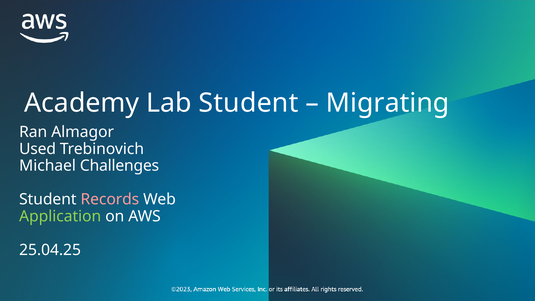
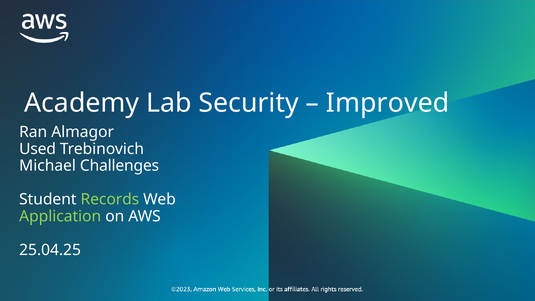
Lab Student: Student -> Security (249, 103)
Migrating: Migrating -> Improved (388, 103)
Records colour: pink -> light green (110, 199)
